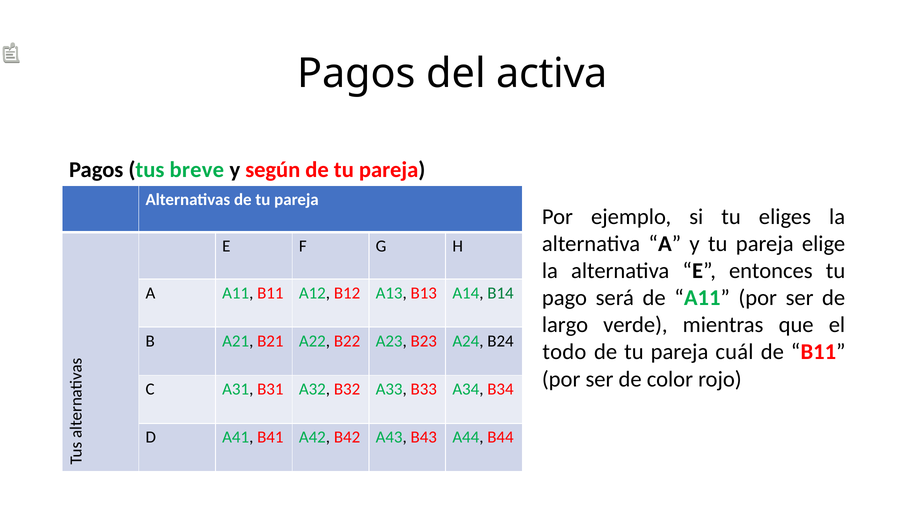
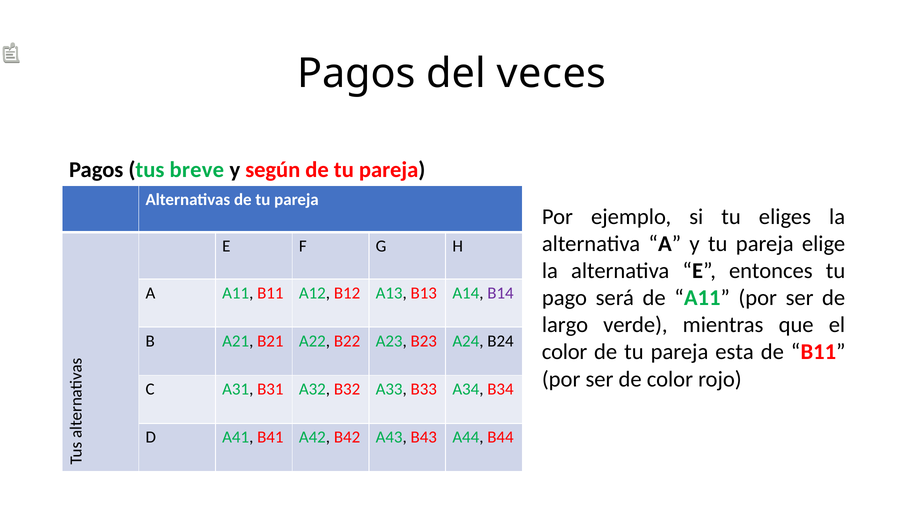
activa: activa -> veces (552, 74)
B14 colour: green -> purple (500, 293)
todo: todo -> color (565, 352)
cuál: cuál -> esta (735, 352)
